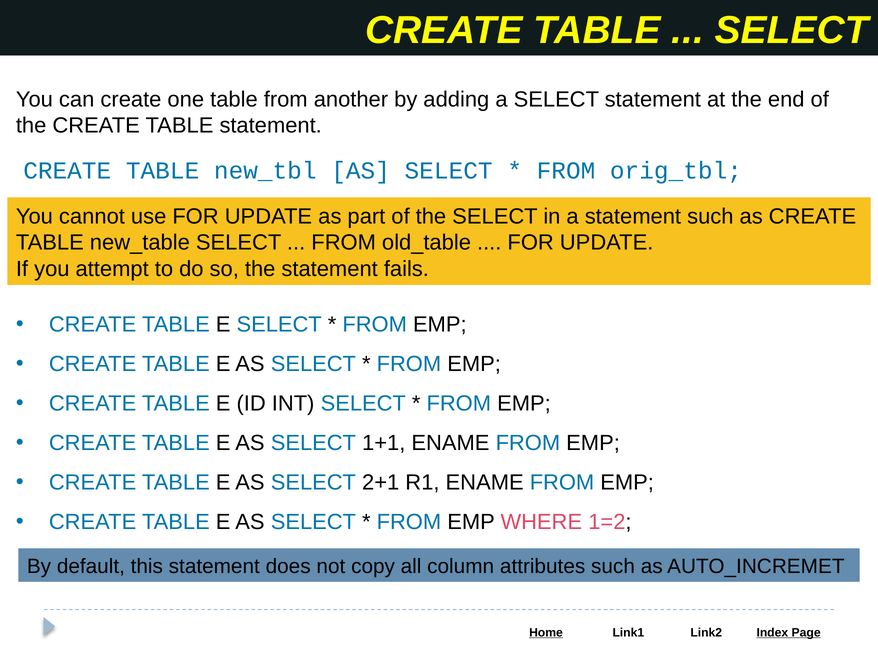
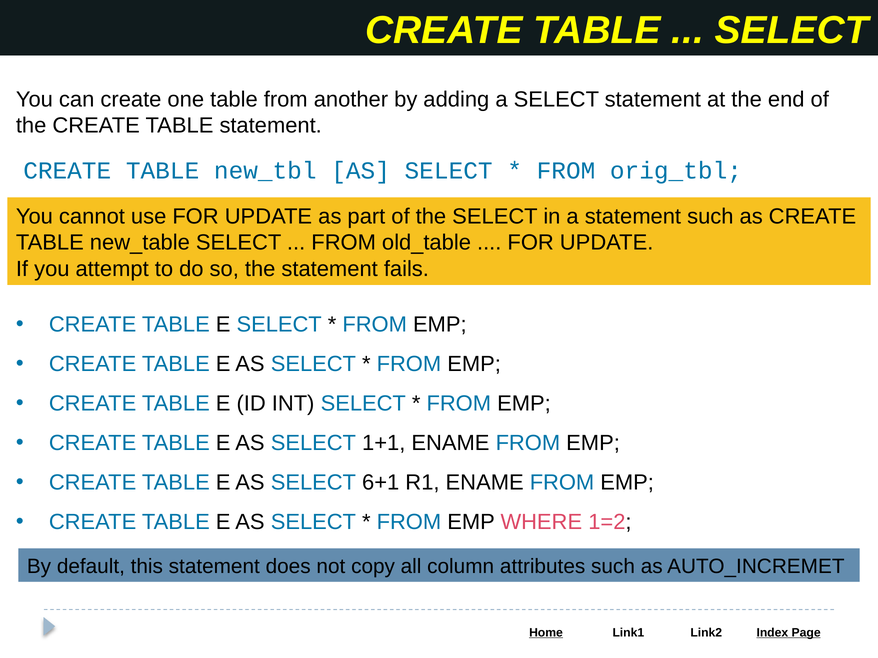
2+1: 2+1 -> 6+1 (381, 483)
